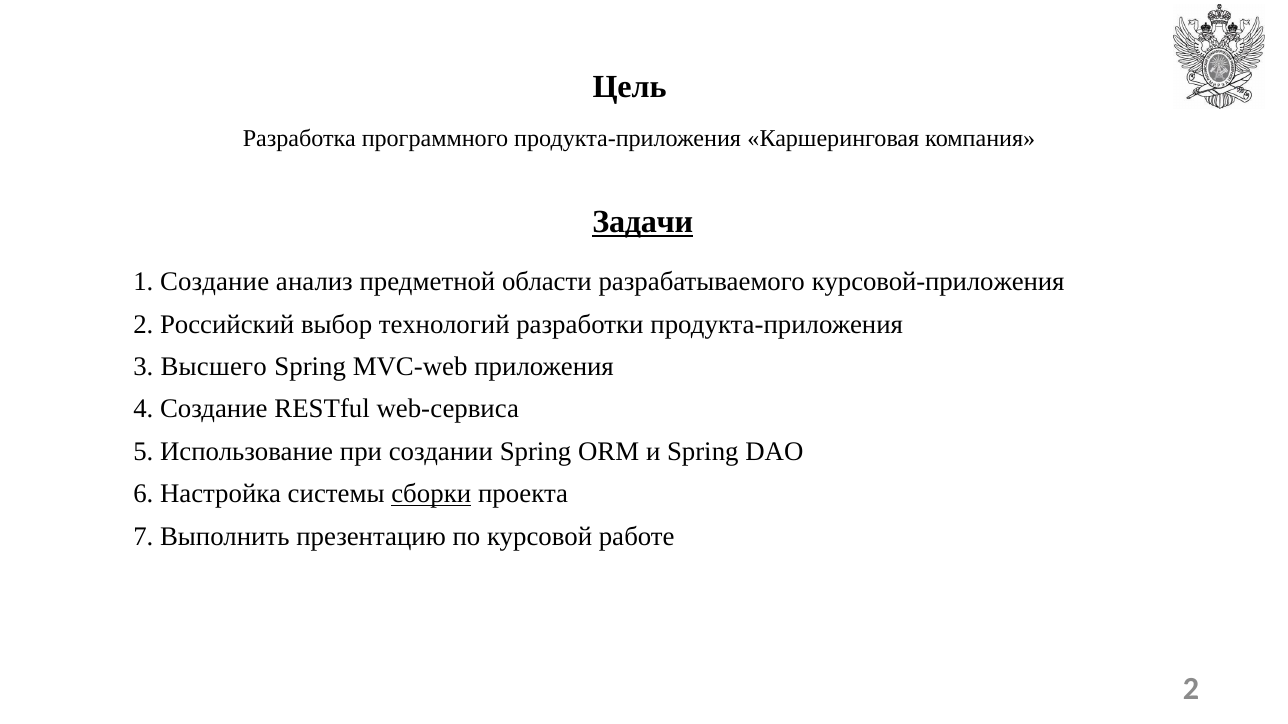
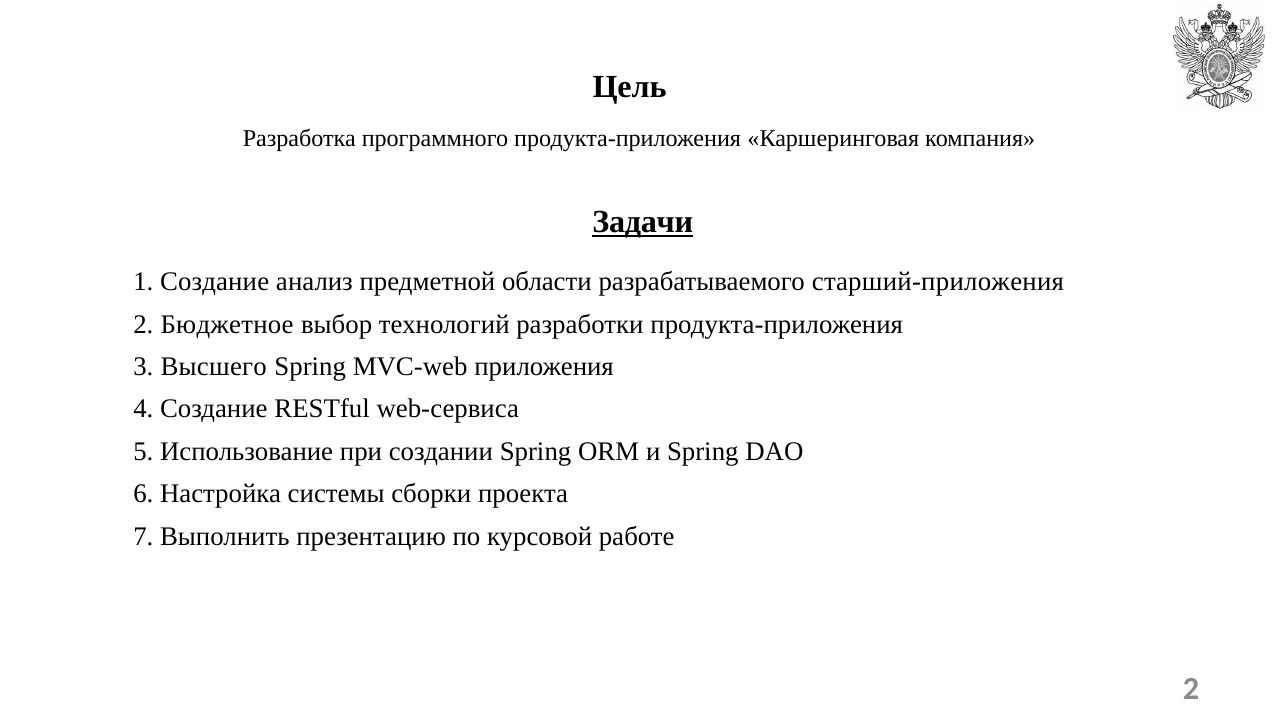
курсовой-приложения: курсовой-приложения -> старший-приложения (938, 282)
Российский: Российский -> Бюджетное (227, 324)
сборки underline: present -> none (431, 494)
